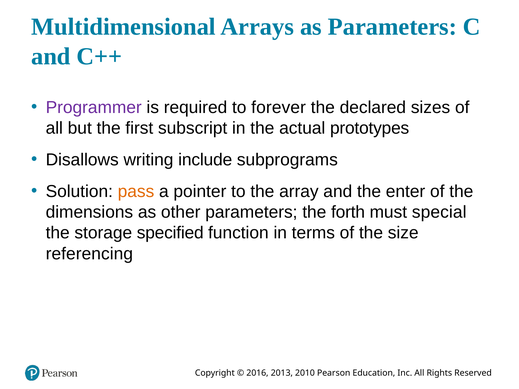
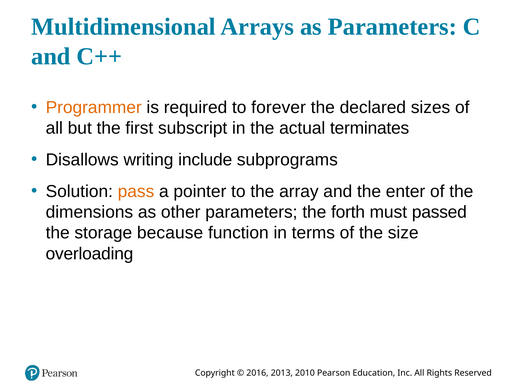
Programmer colour: purple -> orange (94, 108)
prototypes: prototypes -> terminates (370, 128)
special: special -> passed (439, 212)
specified: specified -> because (170, 233)
referencing: referencing -> overloading (89, 254)
